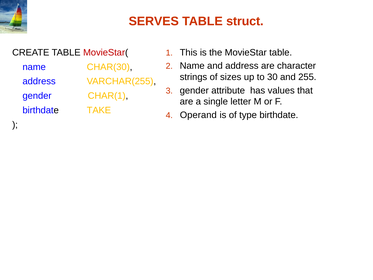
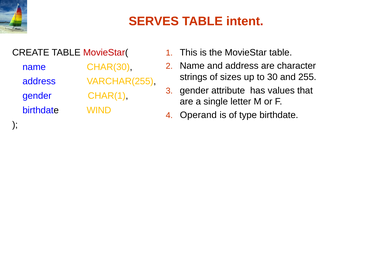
struct: struct -> intent (245, 21)
TAKE: TAKE -> WIND (99, 110)
